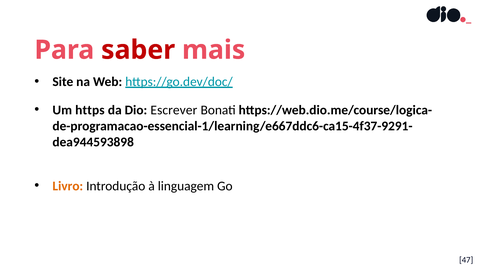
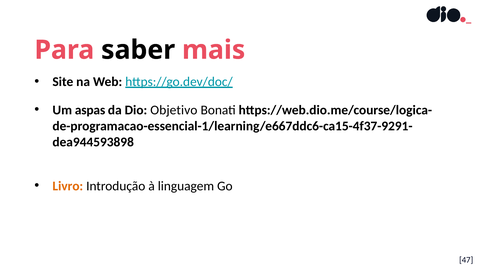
saber colour: red -> black (138, 50)
https: https -> aspas (90, 110)
Escrever: Escrever -> Objetivo (174, 110)
